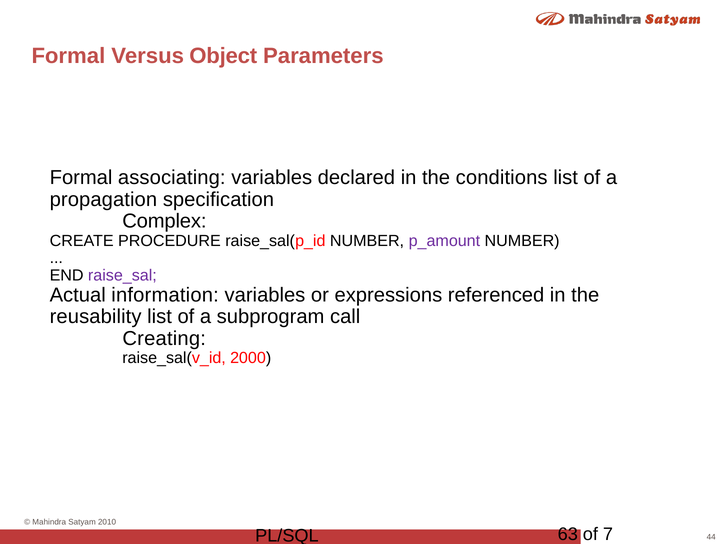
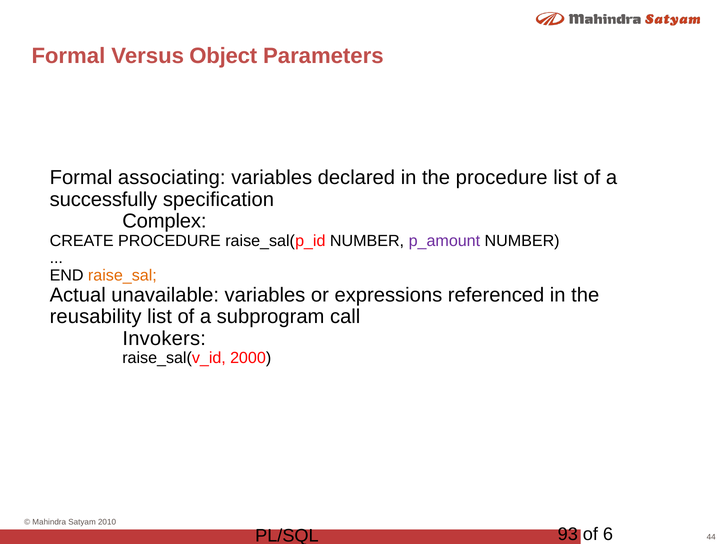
the conditions: conditions -> procedure (502, 178)
propagation: propagation -> successfully (104, 200)
raise_sal colour: purple -> orange (122, 276)
information: information -> unavailable (165, 295)
Creating: Creating -> Invokers (164, 339)
63: 63 -> 93 (568, 535)
7: 7 -> 6 (608, 535)
